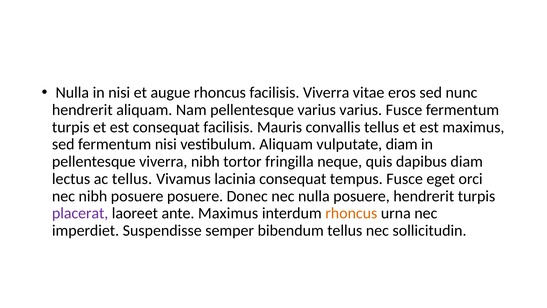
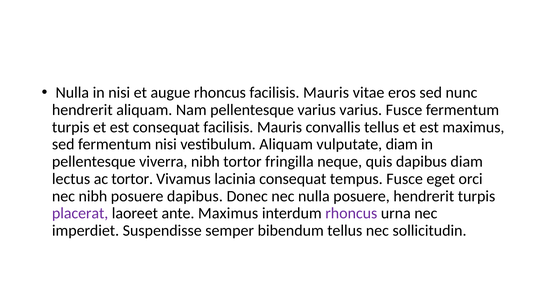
rhoncus facilisis Viverra: Viverra -> Mauris (326, 92)
ac tellus: tellus -> tortor (132, 179)
posuere posuere: posuere -> dapibus (195, 196)
rhoncus colour: orange -> purple (351, 213)
